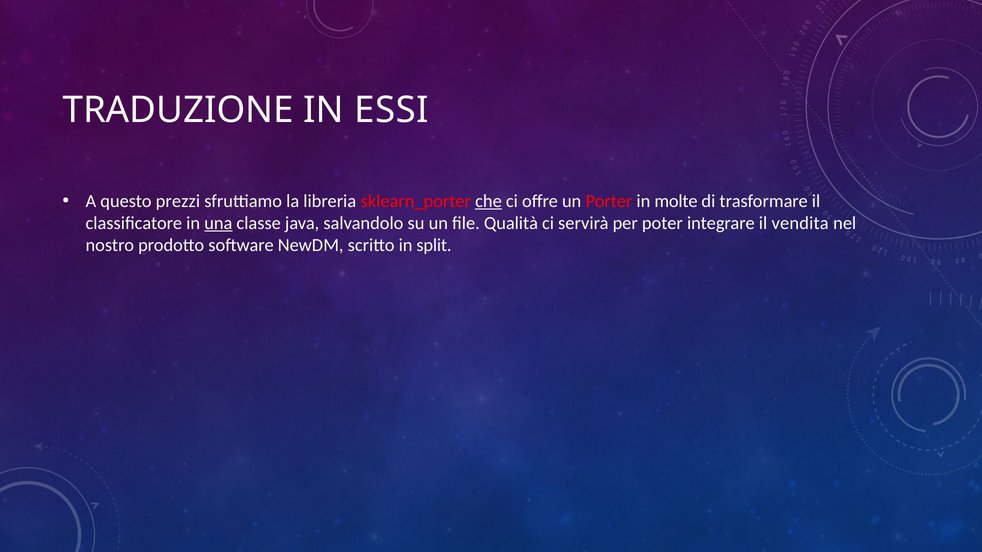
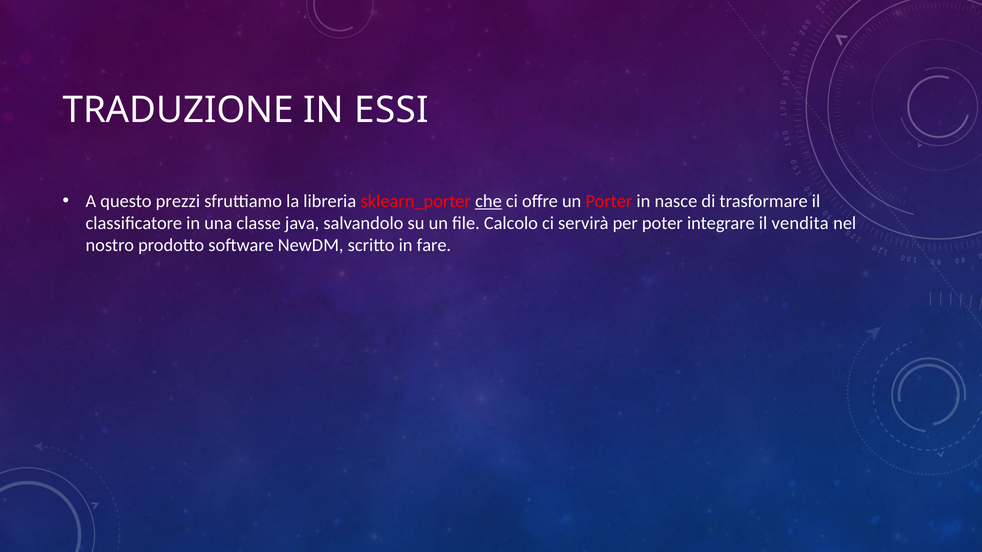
molte: molte -> nasce (676, 201)
una underline: present -> none (218, 223)
Qualità: Qualità -> Calcolo (511, 223)
split: split -> fare (434, 245)
